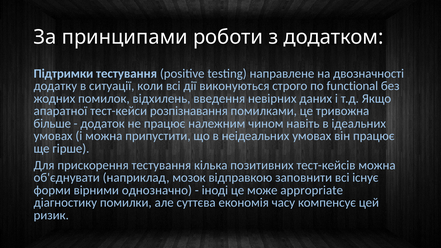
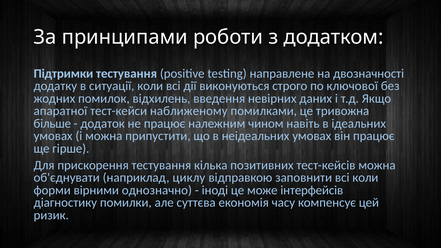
functional: functional -> ключової (352, 86)
розпізнавання: розпізнавання -> наближеному (189, 111)
мозок: мозок -> циклу (189, 178)
всі існує: існує -> коли (365, 178)
appropriate: appropriate -> інтерфейсів (312, 190)
